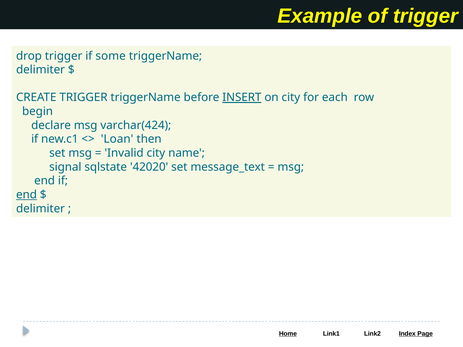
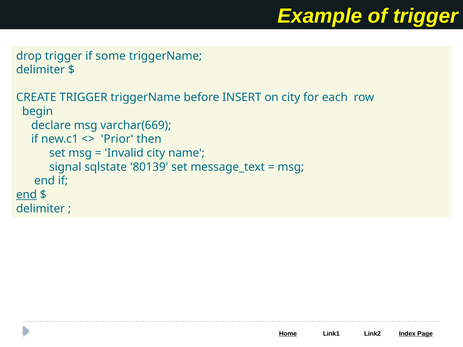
INSERT underline: present -> none (242, 98)
varchar(424: varchar(424 -> varchar(669 (136, 125)
Loan: Loan -> Prior (117, 139)
42020: 42020 -> 80139 (149, 167)
